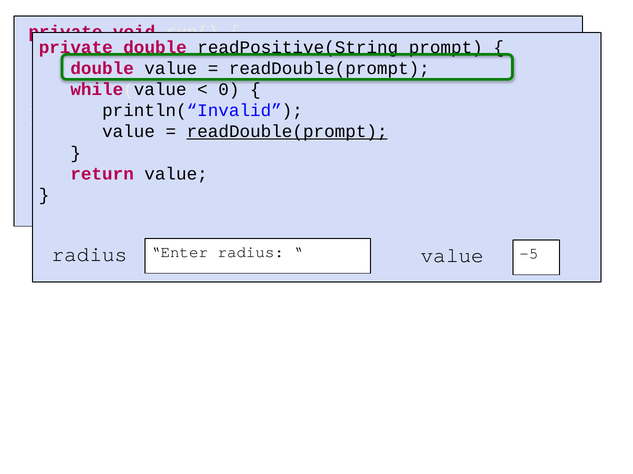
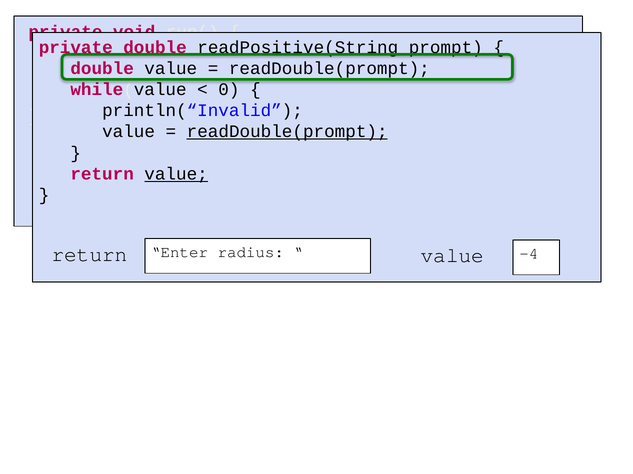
value underline: none -> present (176, 174)
radius: radius -> return (90, 255)
-5: -5 -> -4 (529, 254)
